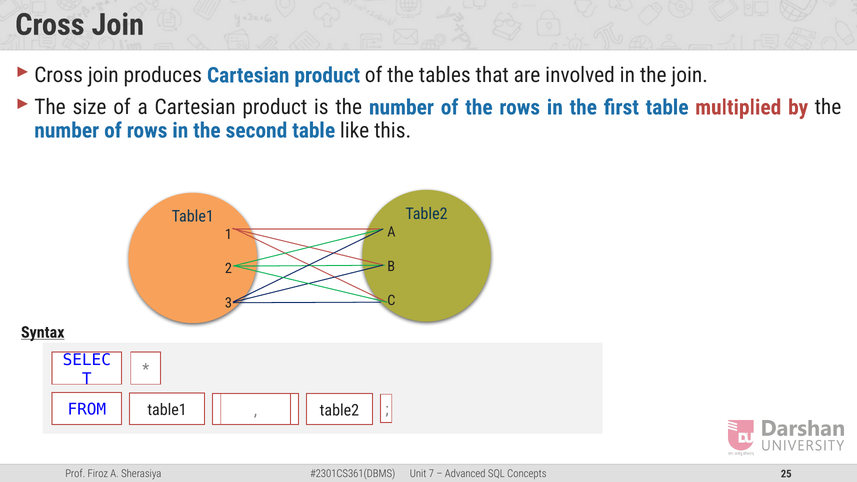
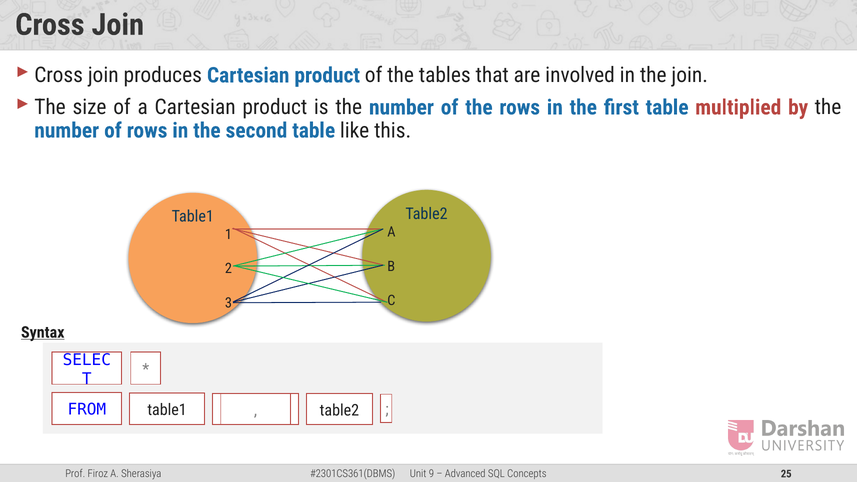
7: 7 -> 9 (431, 474)
